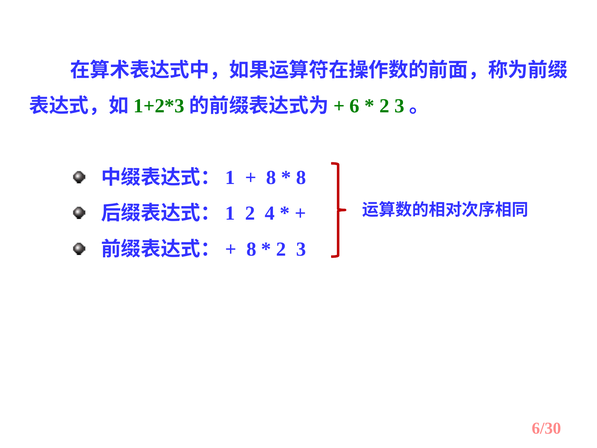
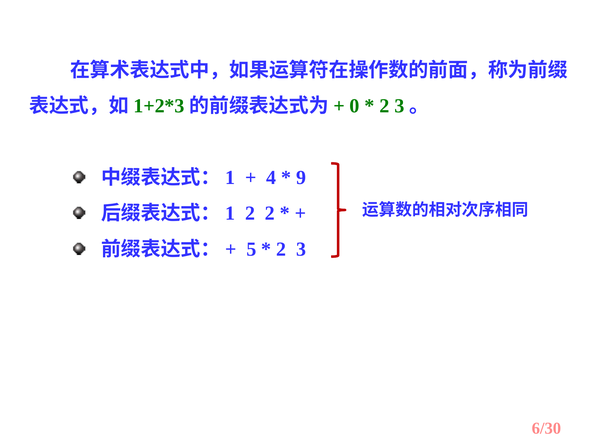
6: 6 -> 0 (355, 106)
8: 8 -> 4 (271, 177)
8: 8 -> 9 (301, 177)
2 4: 4 -> 2 (270, 213)
8: 8 -> 5 (251, 249)
